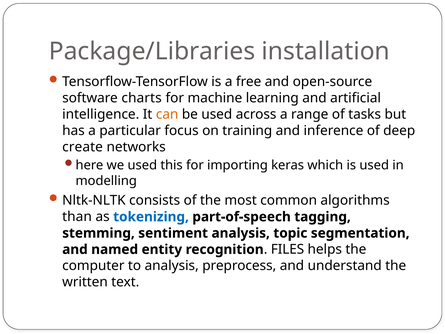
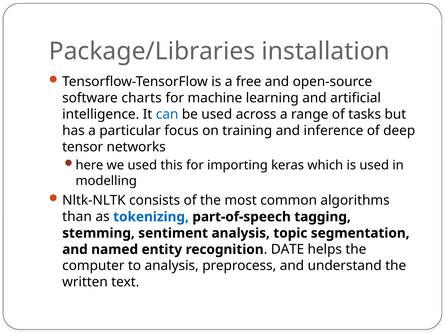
can colour: orange -> blue (167, 114)
create: create -> tensor (83, 147)
FILES: FILES -> DATE (288, 249)
